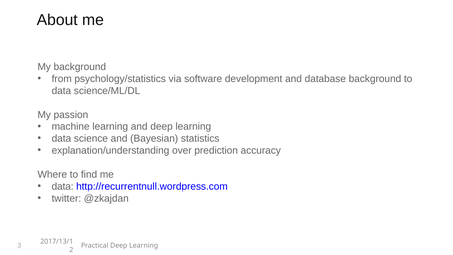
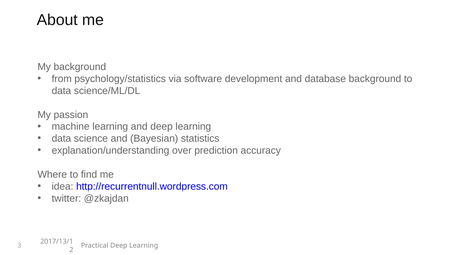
data: data -> idea (63, 186)
